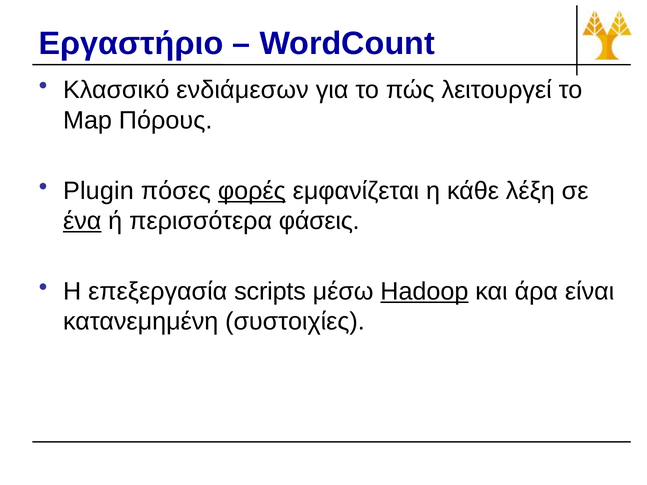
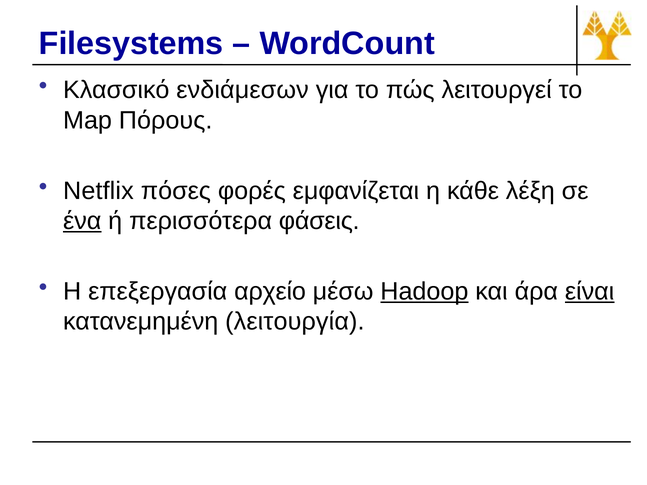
Εργαστήριο: Εργαστήριο -> Filesystems (131, 44)
Plugin: Plugin -> Netflix (98, 191)
φορές underline: present -> none (252, 191)
scripts: scripts -> αρχείο (270, 292)
είναι underline: none -> present (590, 292)
συστοιχίες: συστοιχίες -> λειτουργία (295, 322)
